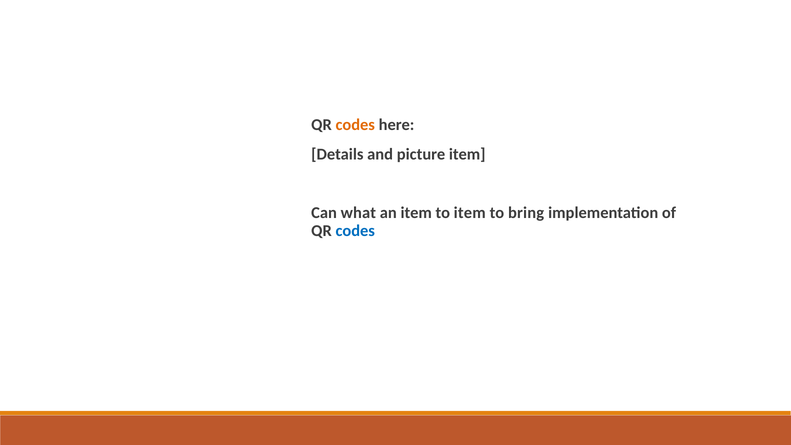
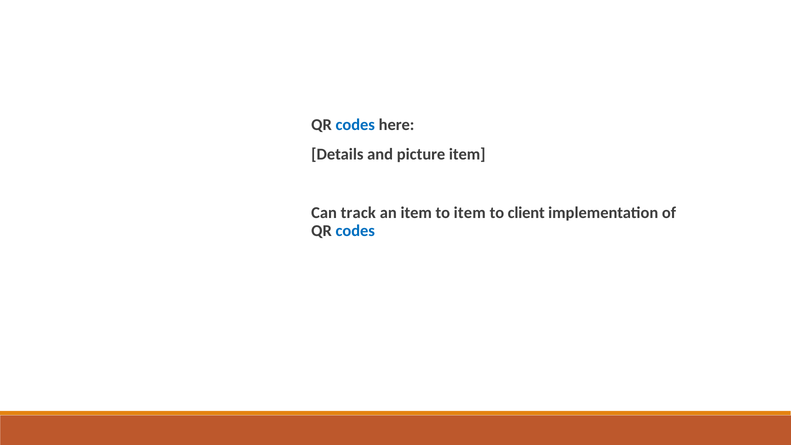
codes colour: orange -> blue (355, 125)
what: what -> track (358, 213)
bring: bring -> client (526, 213)
